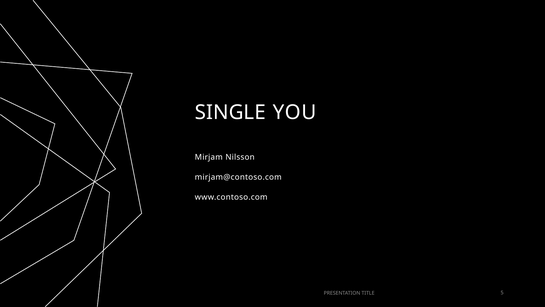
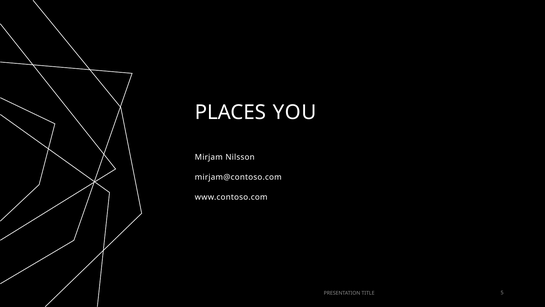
SINGLE: SINGLE -> PLACES (230, 112)
